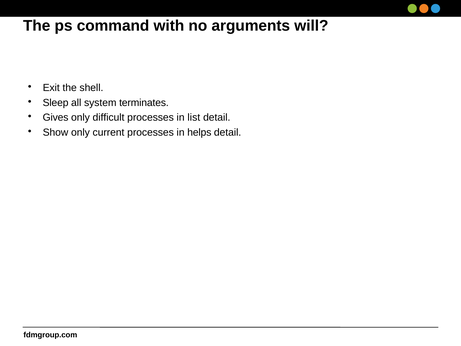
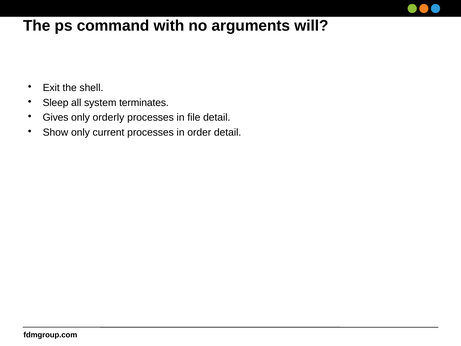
difficult: difficult -> orderly (108, 117)
list: list -> file (194, 117)
helps: helps -> order (199, 132)
